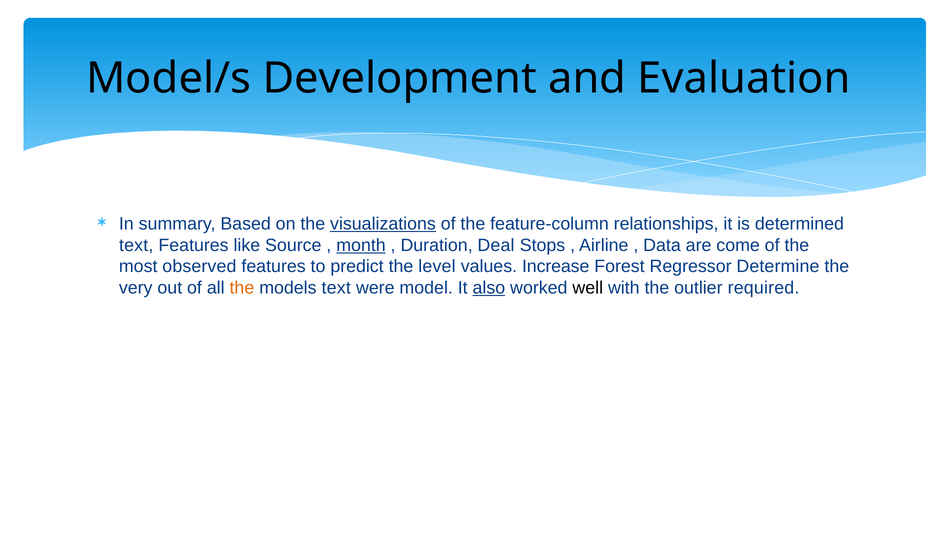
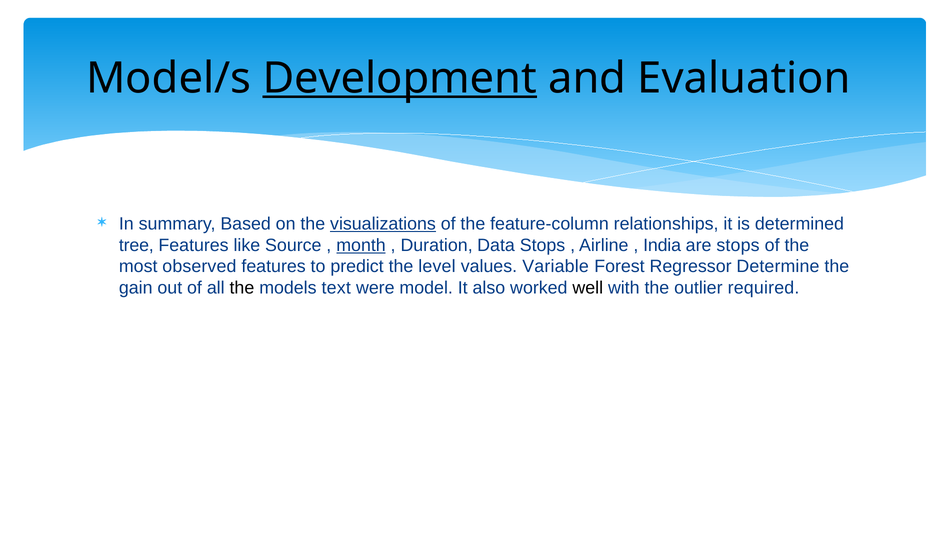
Development underline: none -> present (400, 78)
text: text -> tree (136, 245)
Deal: Deal -> Data (496, 245)
Data: Data -> India (662, 245)
are come: come -> stops (738, 245)
Increase: Increase -> Variable (556, 267)
very: very -> gain (136, 288)
the colour: orange -> black (242, 288)
also underline: present -> none (489, 288)
